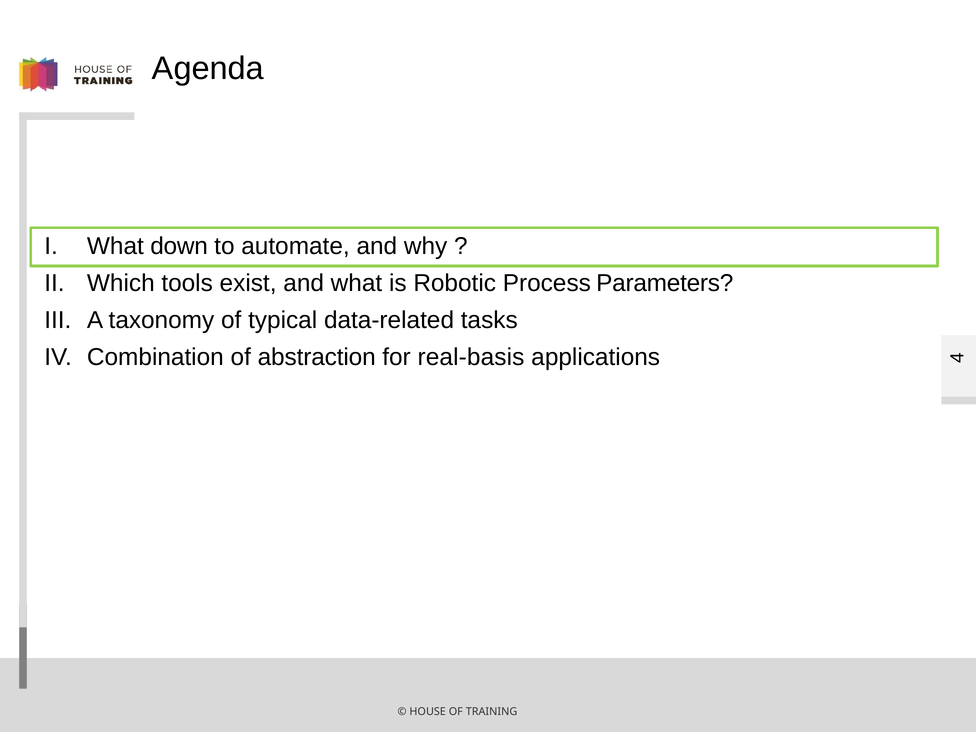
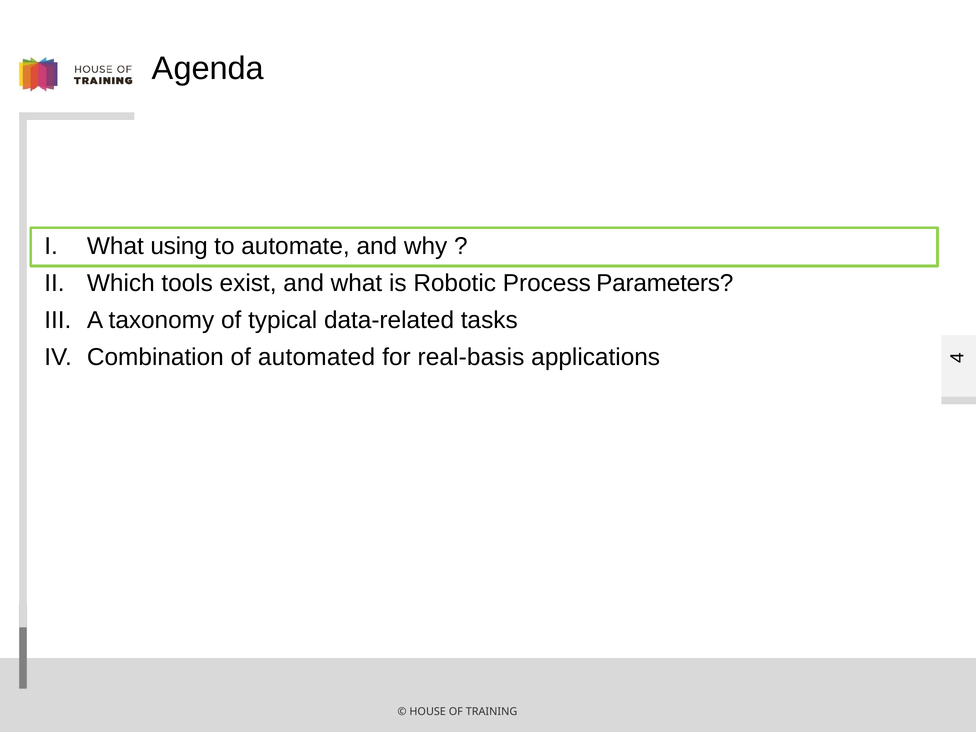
down: down -> using (179, 246)
abstraction: abstraction -> automated (317, 357)
